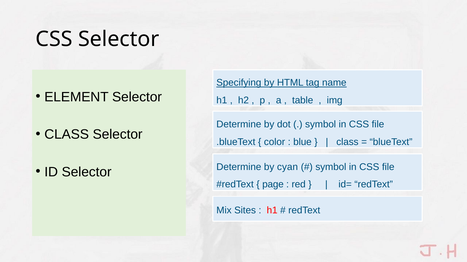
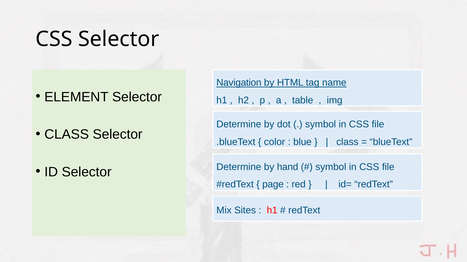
Specifying: Specifying -> Navigation (239, 83)
cyan: cyan -> hand (288, 167)
